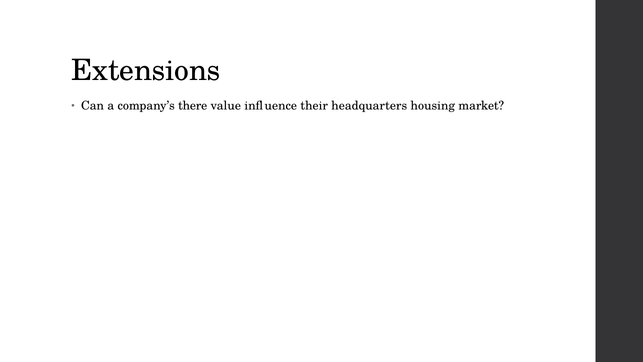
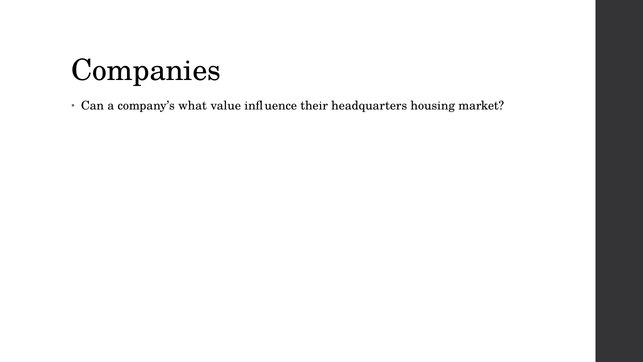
Extensions: Extensions -> Companies (146, 71)
there: there -> what (193, 106)
